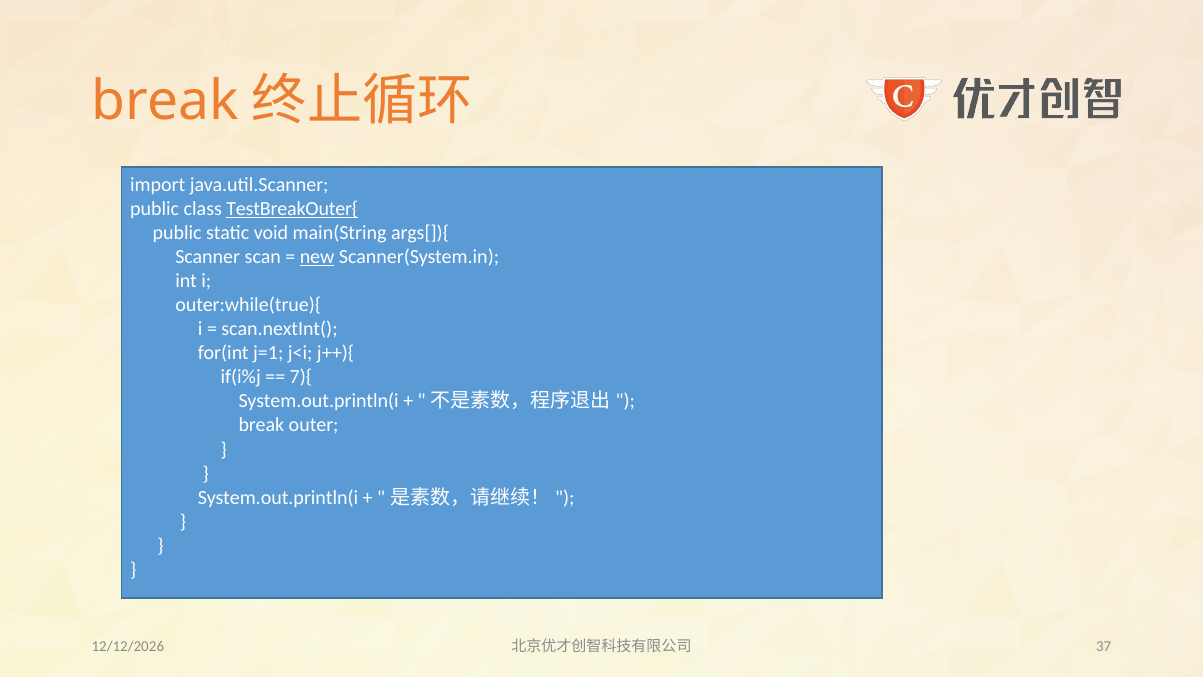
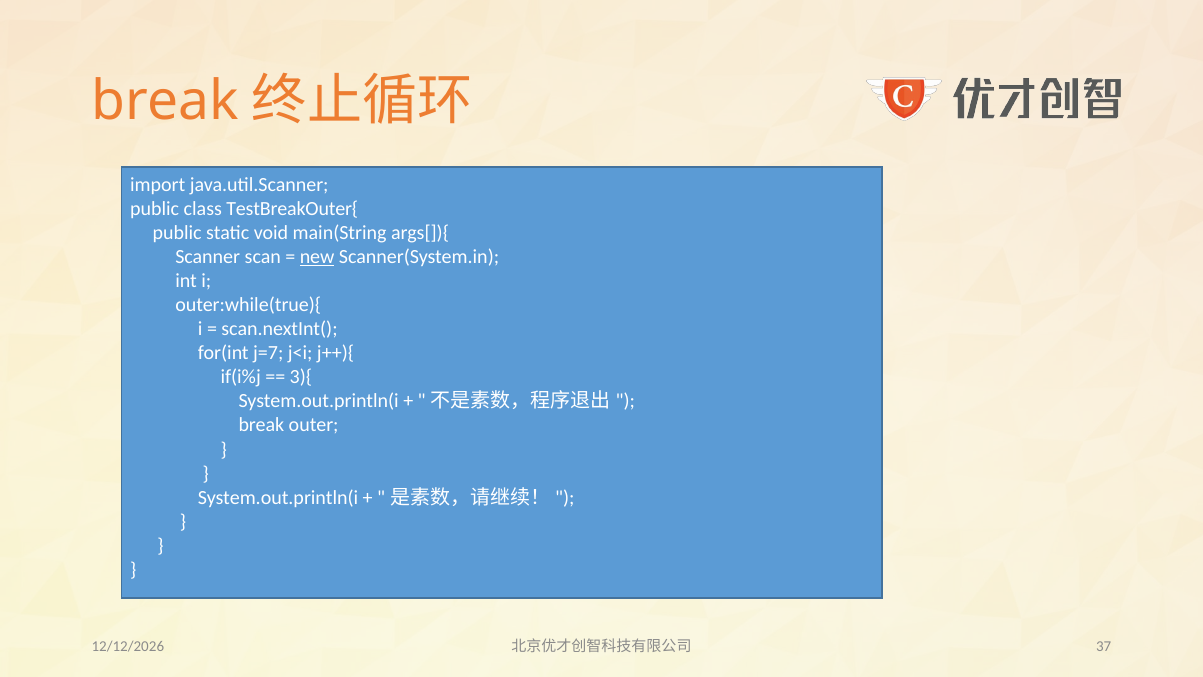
TestBreakOuter{ underline: present -> none (292, 209)
j=1: j=1 -> j=7 (268, 353)
7){: 7){ -> 3){ (301, 377)
